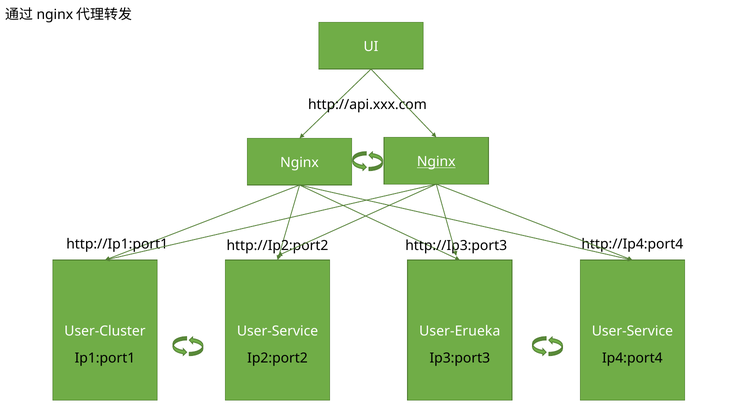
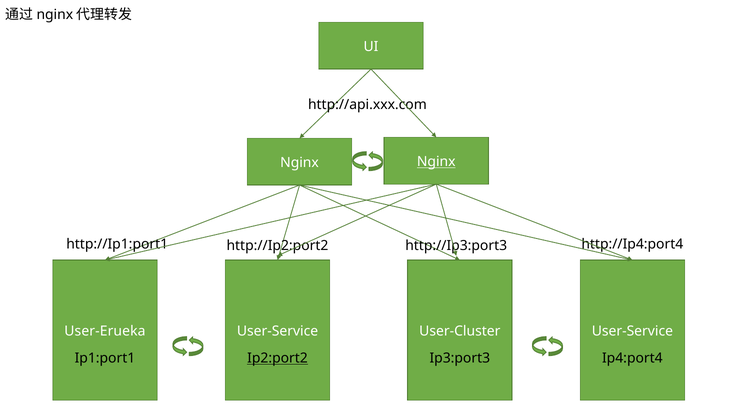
User-Cluster: User-Cluster -> User-Erueka (105, 331)
User-Erueka: User-Erueka -> User-Cluster (460, 331)
Ip2:port2 underline: none -> present (278, 358)
